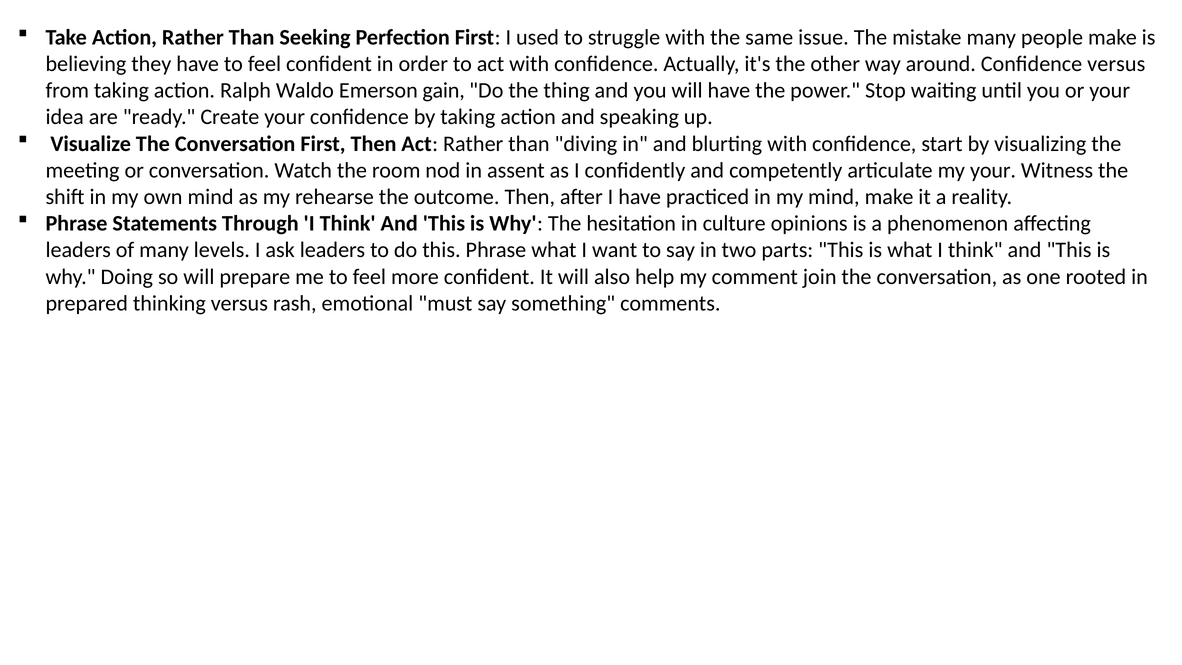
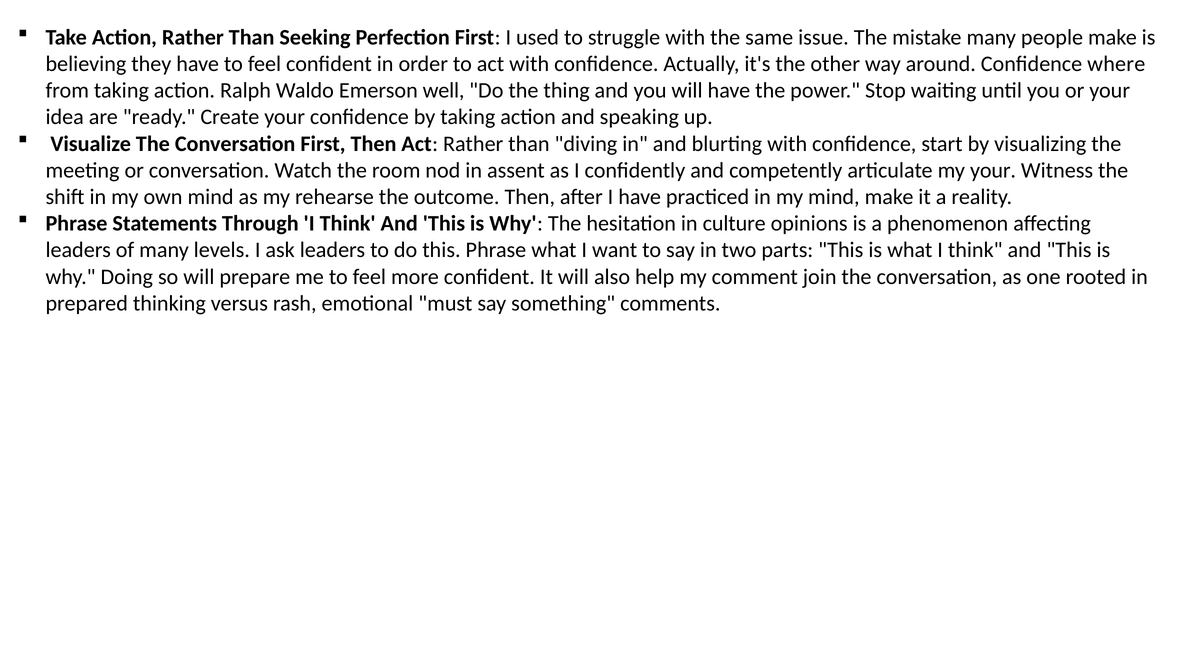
Confidence versus: versus -> where (1116, 64)
gain: gain -> well (444, 91)
